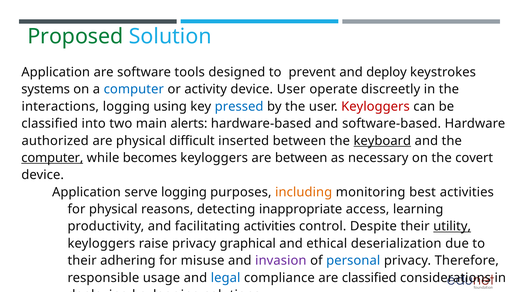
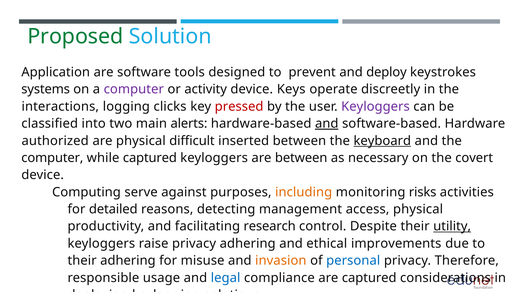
computer colour: blue -> purple (134, 89)
device User: User -> Keys (291, 89)
using: using -> clicks (170, 106)
pressed colour: blue -> red (239, 106)
Keyloggers colour: red -> purple (375, 106)
and underline: none -> present (327, 124)
computer underline: present -> none (52, 158)
while becomes: becomes -> captured (150, 158)
Application: Application -> Computing (86, 192)
serve logging: logging -> against (184, 192)
best: best -> risks (423, 192)
for physical: physical -> detailed (113, 209)
inappropriate: inappropriate -> management (300, 209)
access learning: learning -> physical (418, 209)
facilitating activities: activities -> research (270, 226)
privacy graphical: graphical -> adhering (248, 243)
deserialization: deserialization -> improvements (396, 243)
invasion colour: purple -> orange (281, 261)
are classified: classified -> captured (369, 278)
